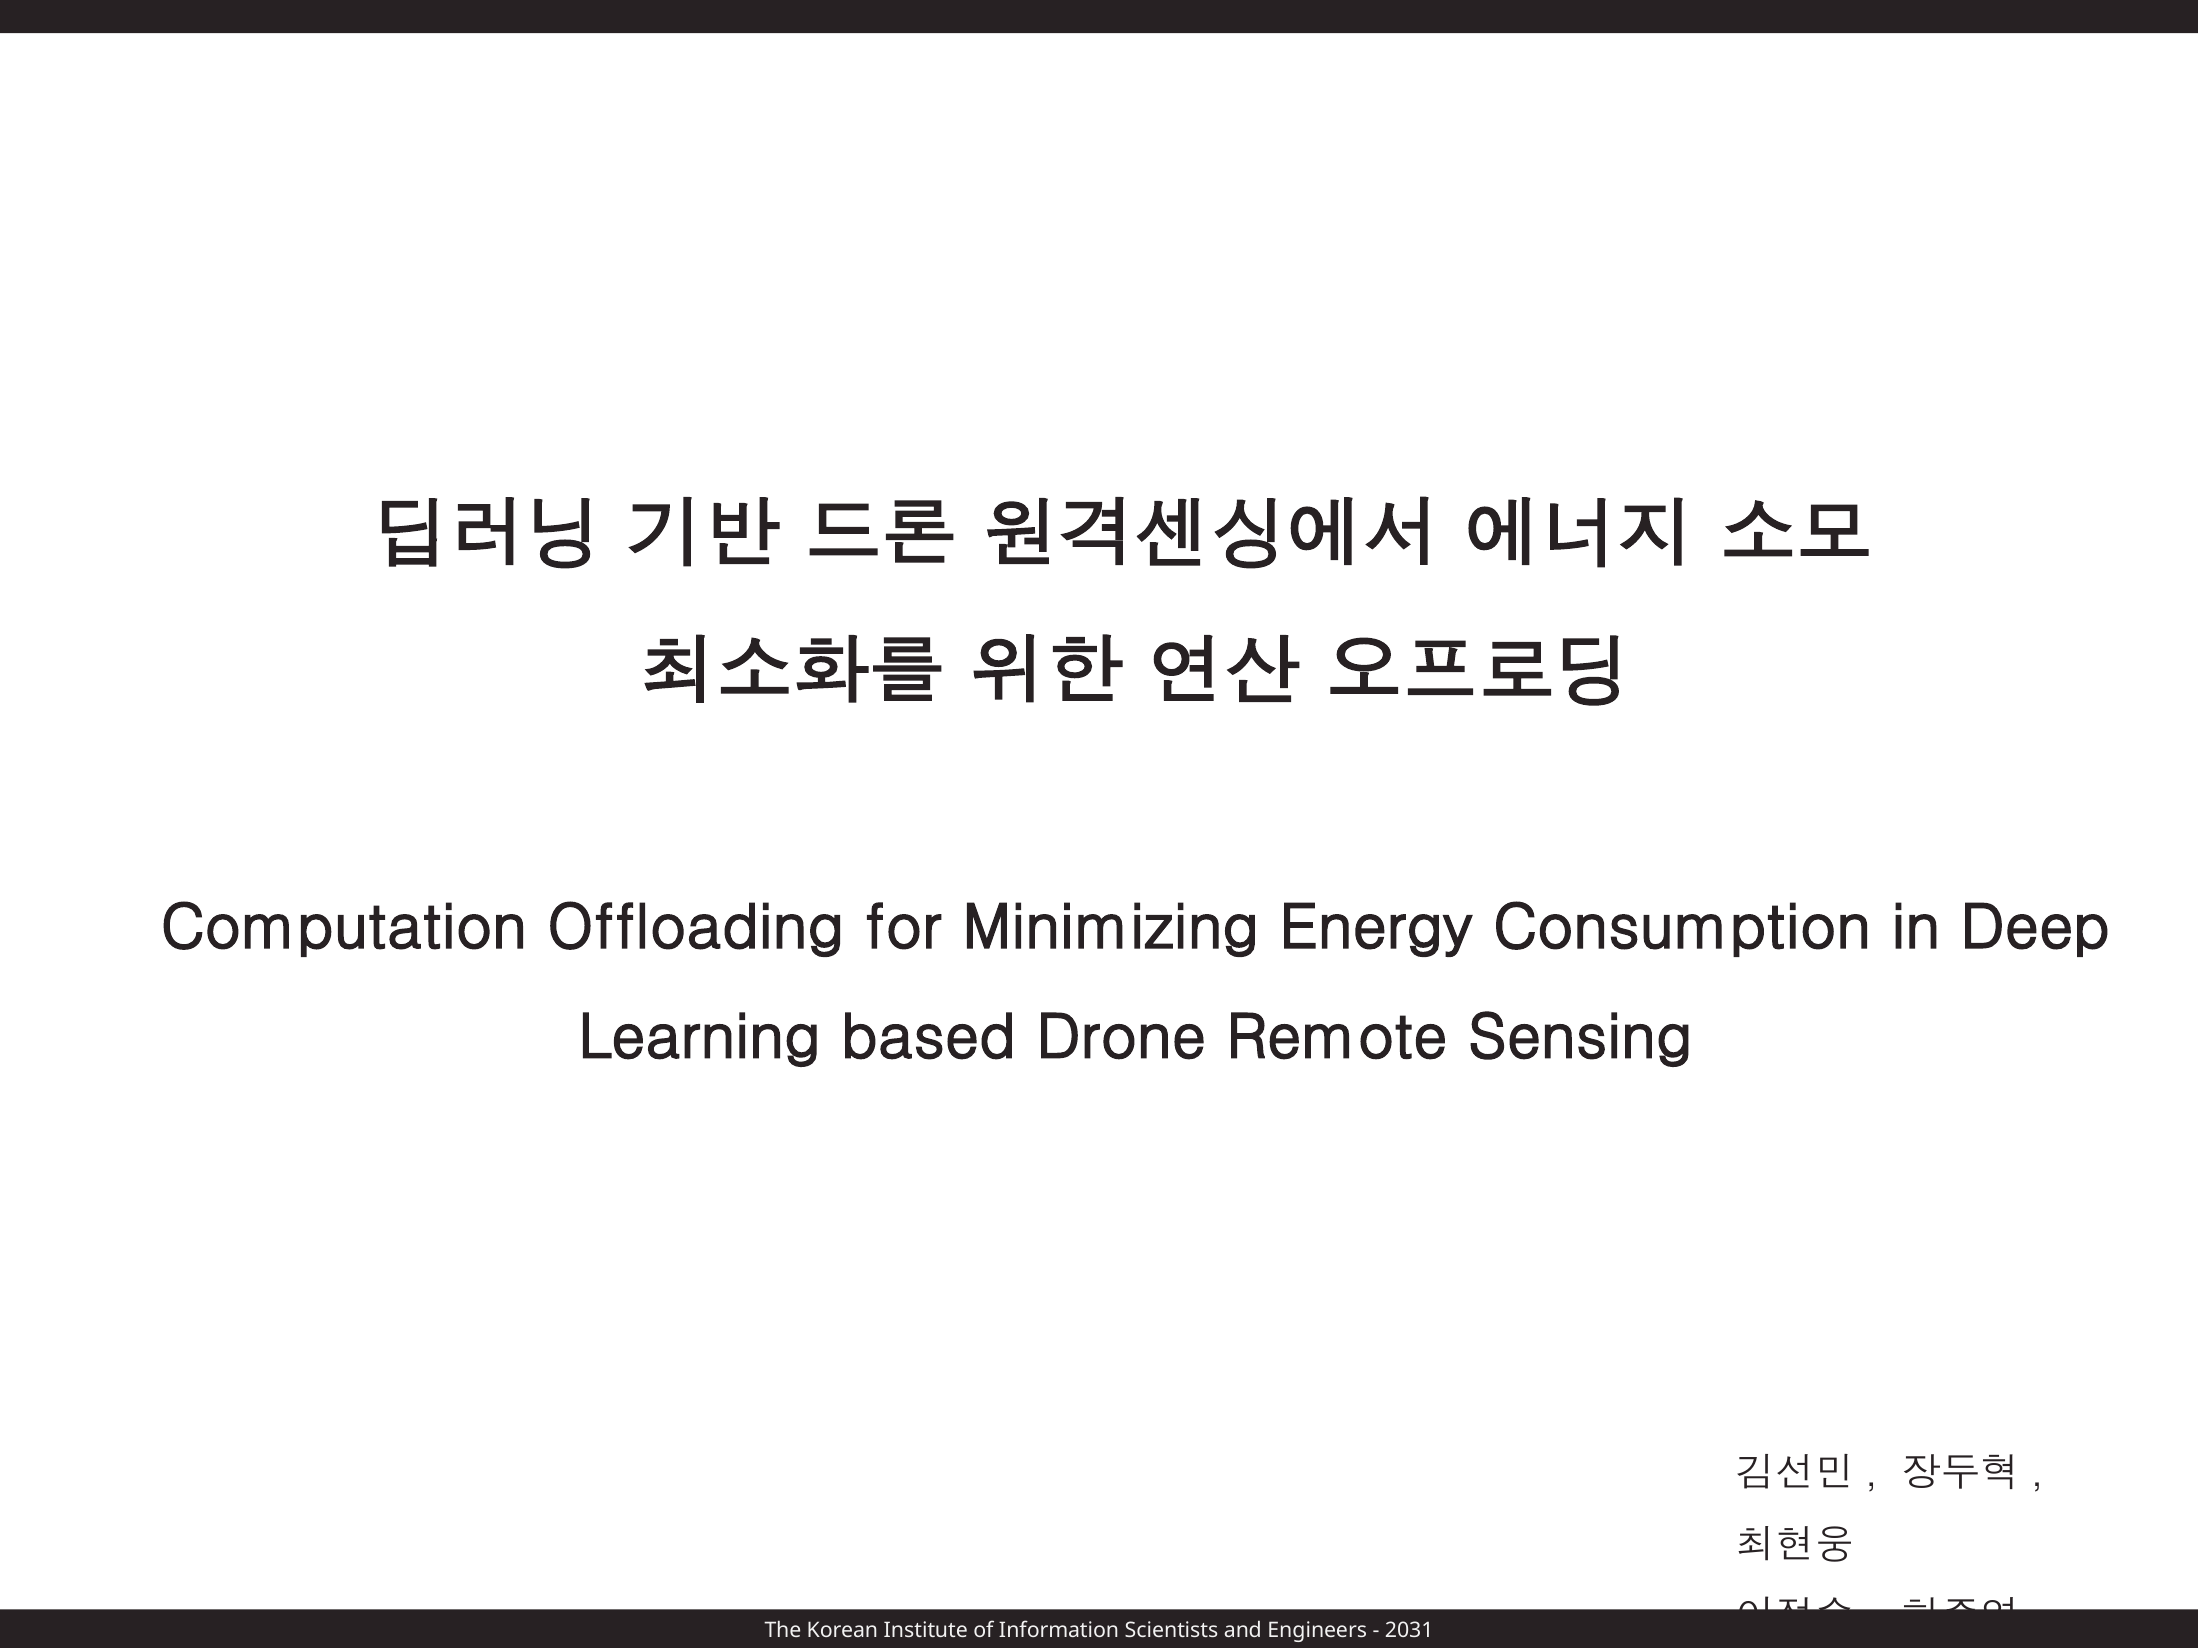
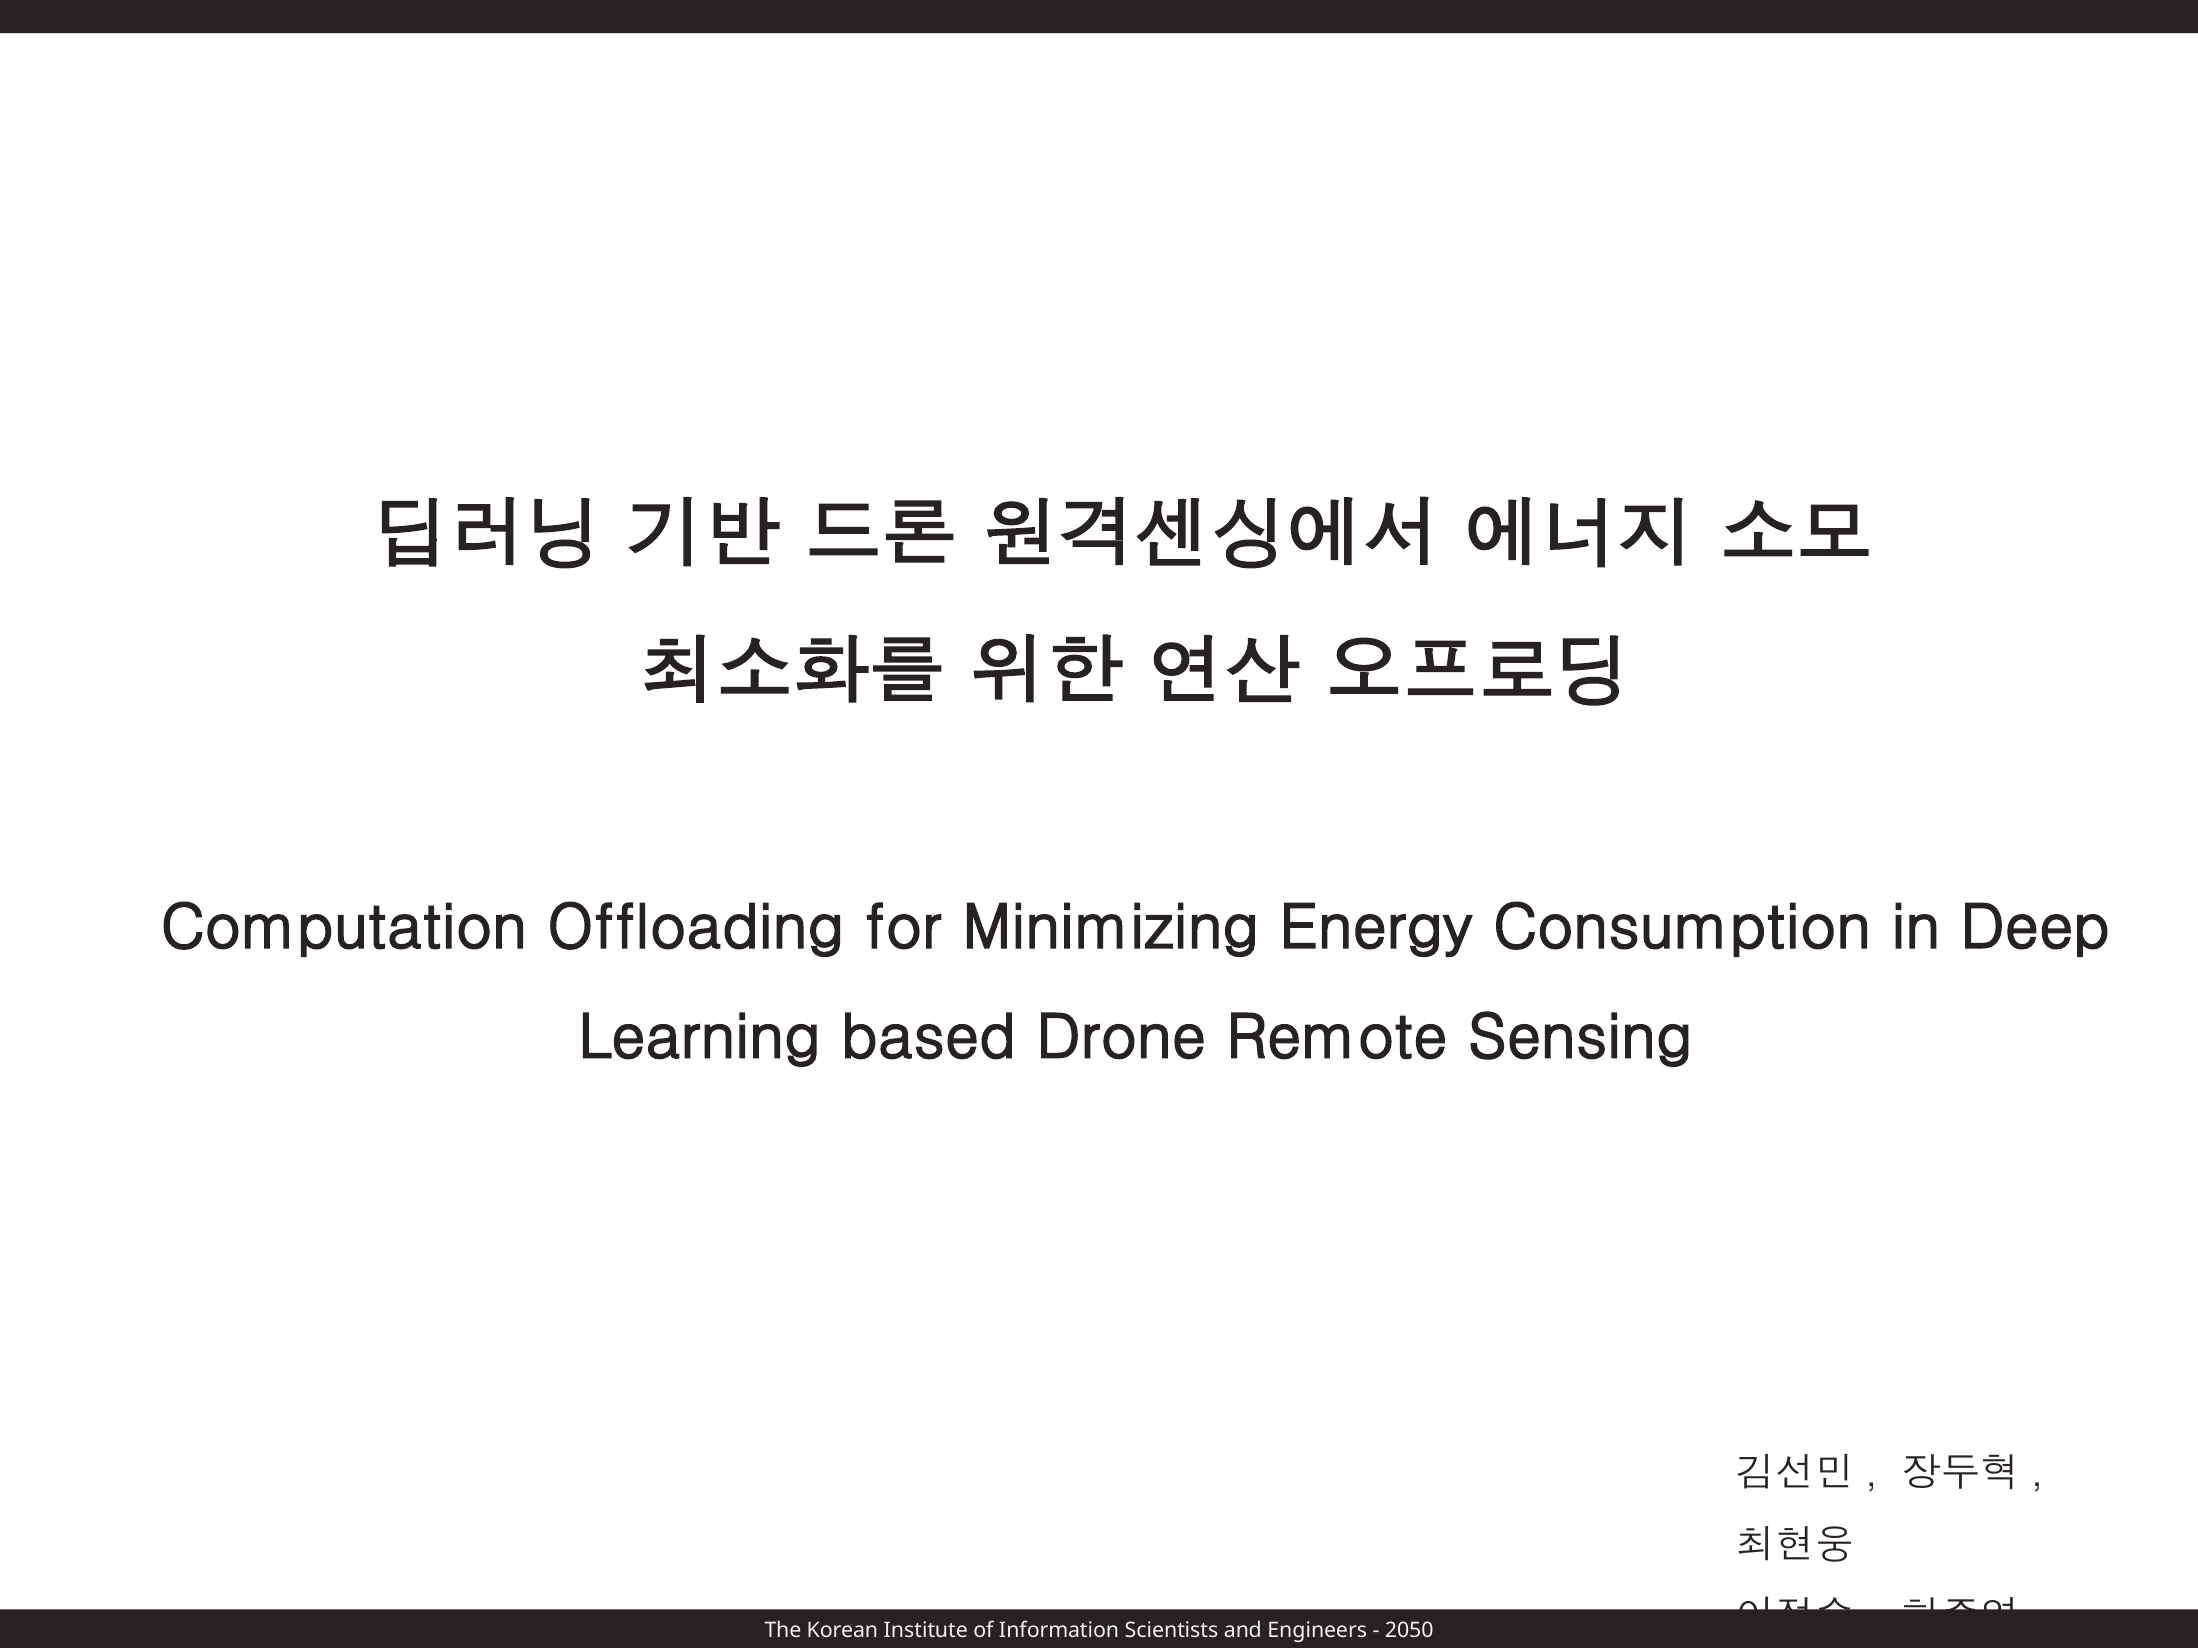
2031: 2031 -> 2050 (1409, 1631)
